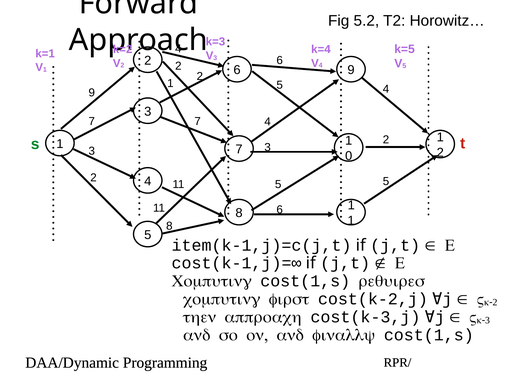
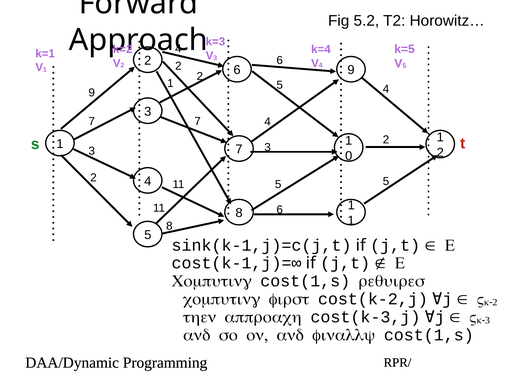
item(k-1,j)=c(j,t: item(k-1,j)=c(j,t -> sink(k-1,j)=c(j,t (261, 245)
